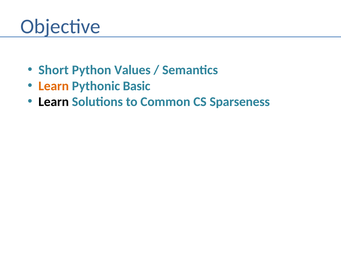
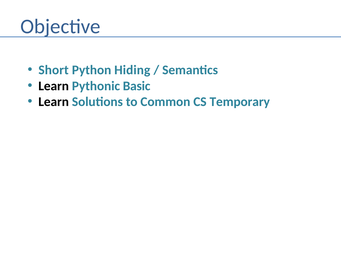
Values: Values -> Hiding (132, 70)
Learn colour: orange -> black (54, 86)
Sparseness: Sparseness -> Temporary (240, 102)
